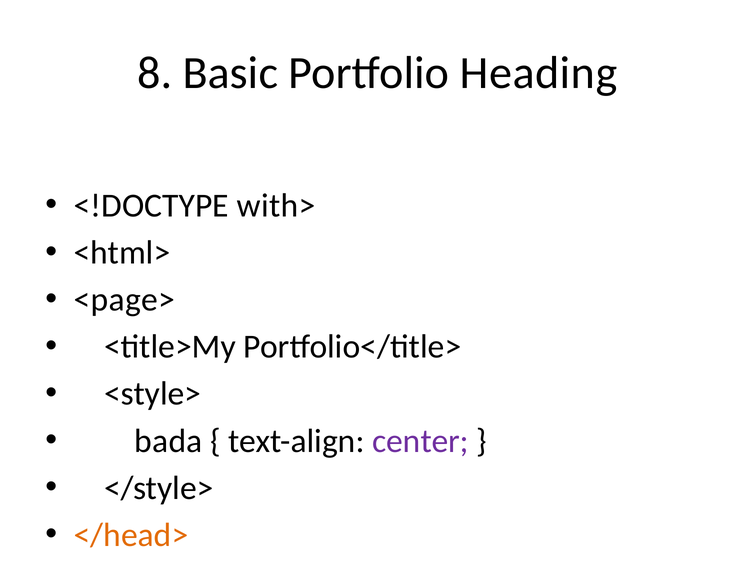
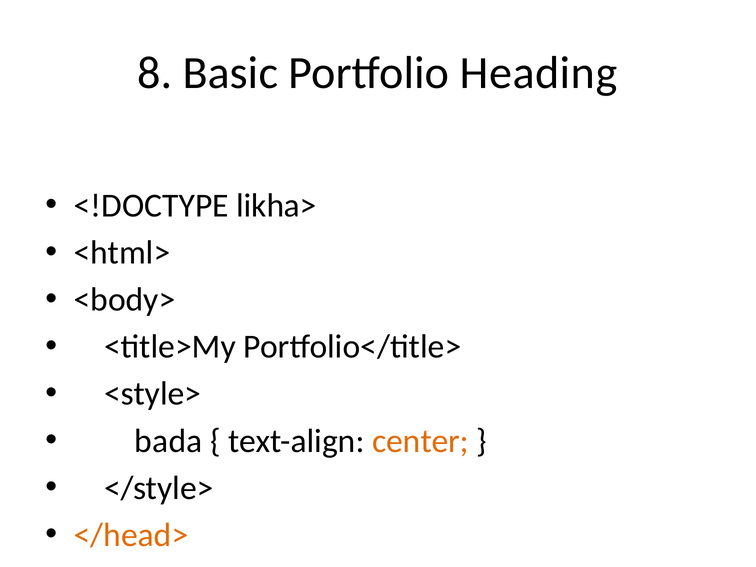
with>: with> -> likha> (277, 206)
<page>: <page> -> <body> (125, 300)
center colour: purple -> orange (421, 441)
